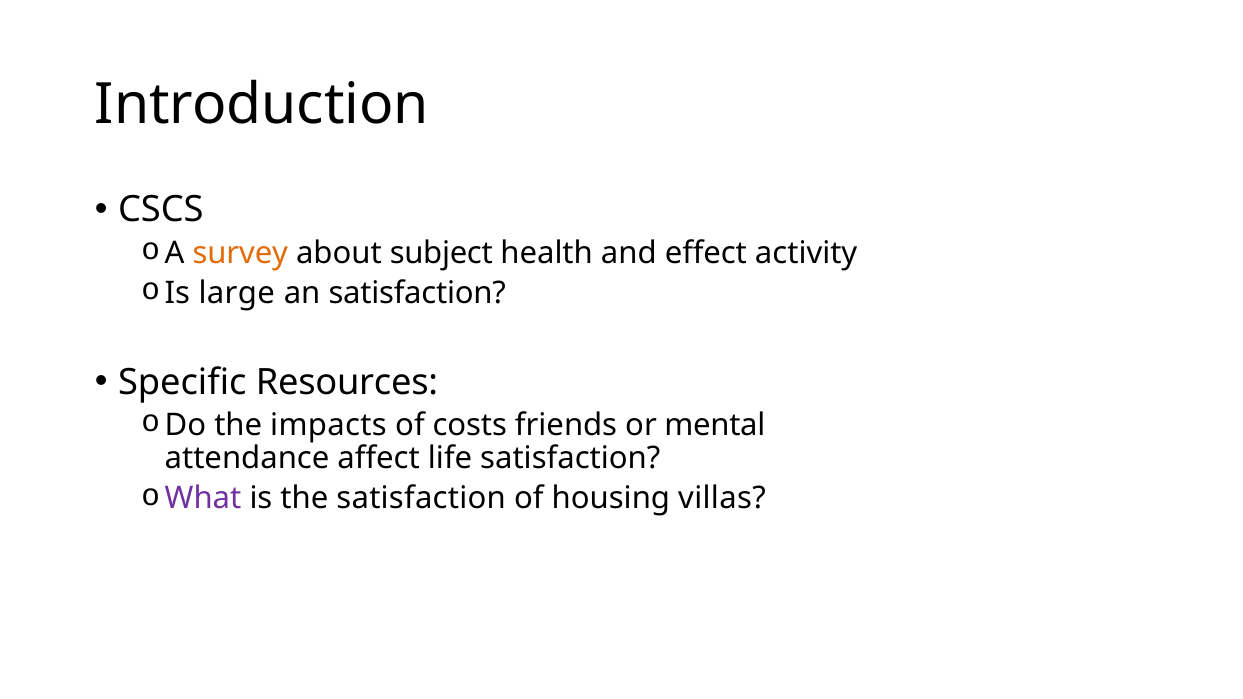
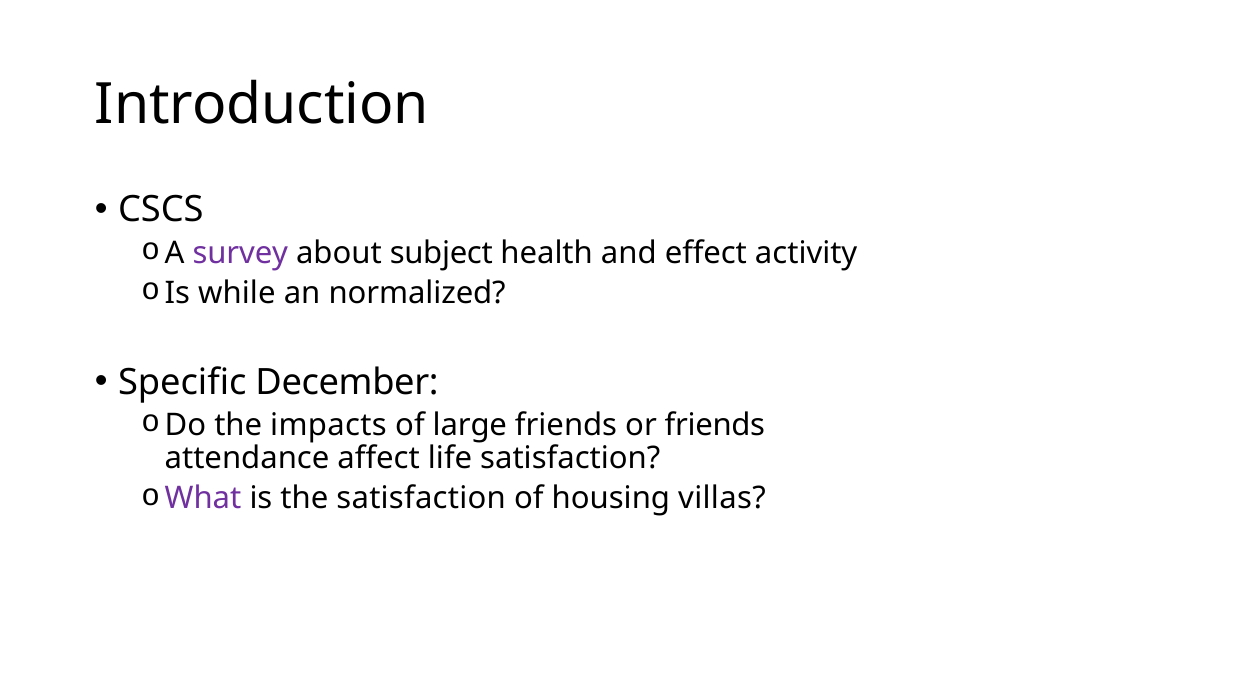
survey colour: orange -> purple (240, 253)
large: large -> while (237, 293)
an satisfaction: satisfaction -> normalized (417, 293)
Resources: Resources -> December (347, 382)
costs: costs -> large (470, 425)
or mental: mental -> friends (715, 425)
